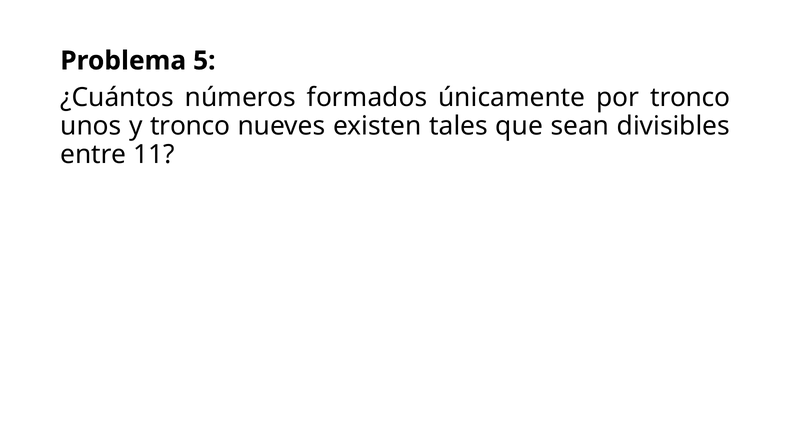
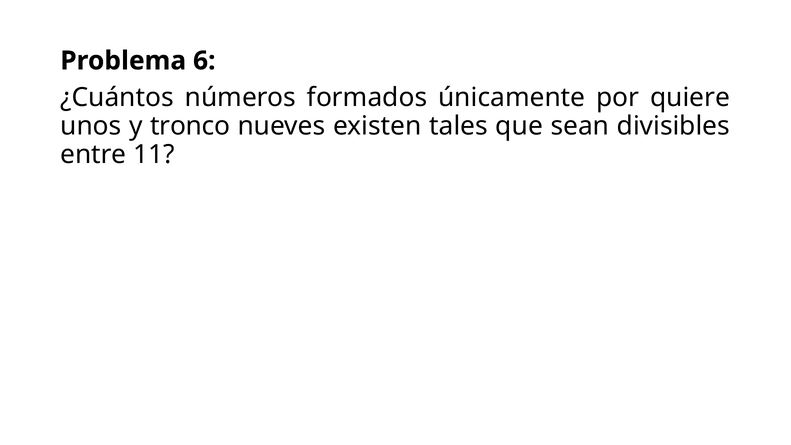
5: 5 -> 6 (204, 61)
por tronco: tronco -> quiere (690, 97)
